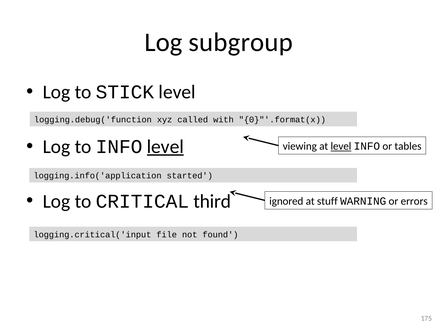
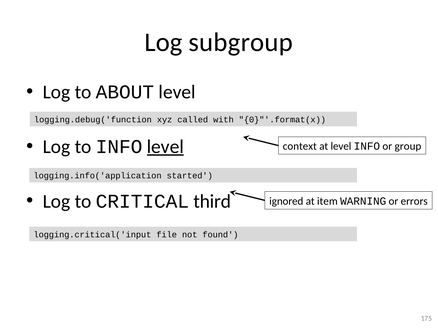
STICK: STICK -> ABOUT (125, 92)
viewing: viewing -> context (300, 146)
level underline: present -> none (341, 146)
tables: tables -> group (408, 146)
stuff: stuff -> item (327, 201)
